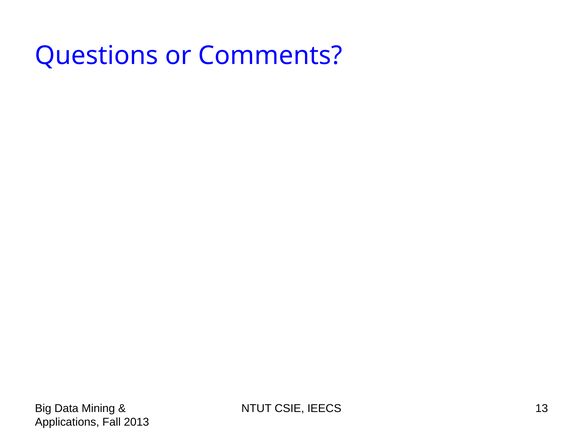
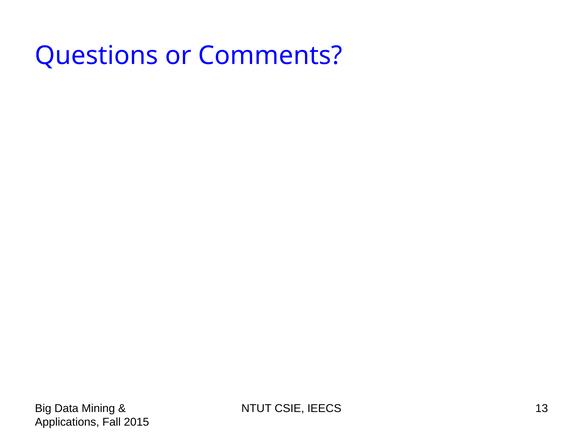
2013: 2013 -> 2015 (136, 422)
